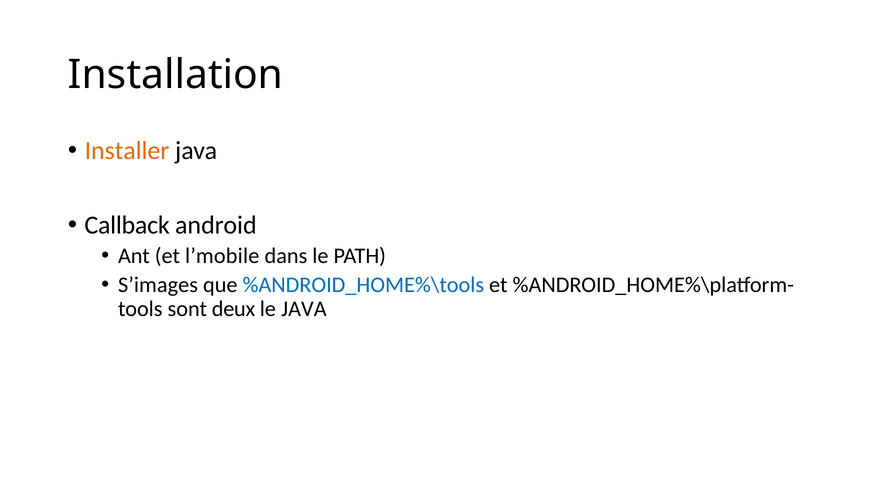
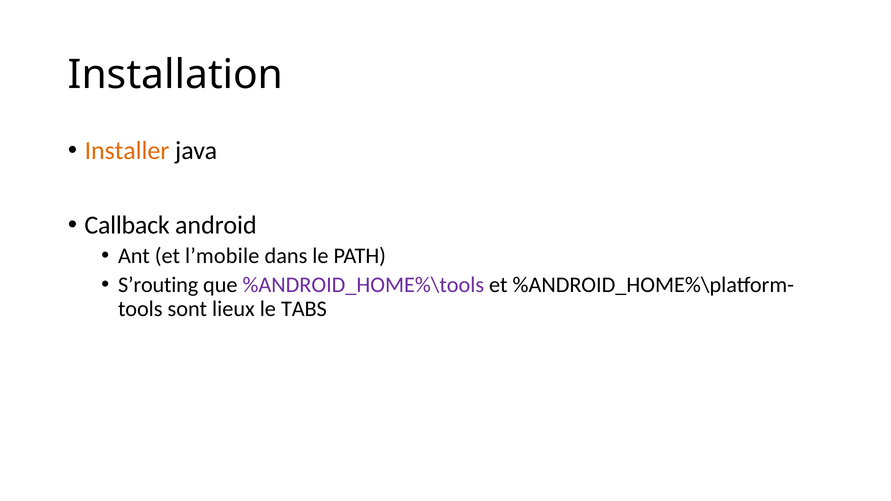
S’images: S’images -> S’routing (158, 285)
%ANDROID_HOME%\tools colour: blue -> purple (363, 285)
deux: deux -> lieux (233, 309)
le JAVA: JAVA -> TABS (304, 309)
